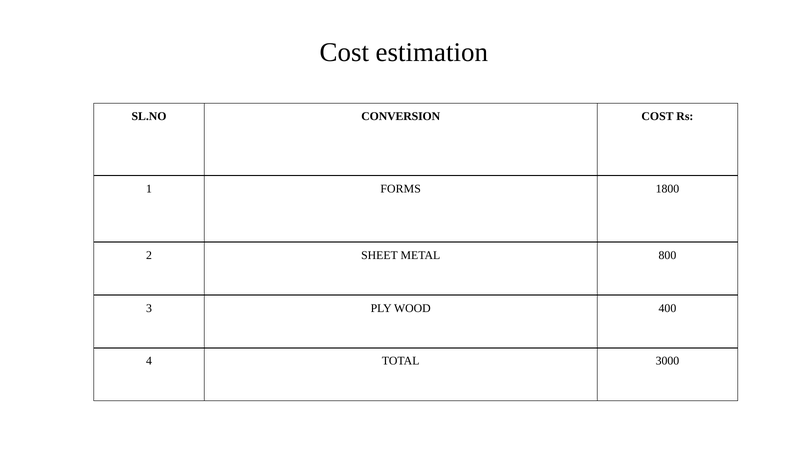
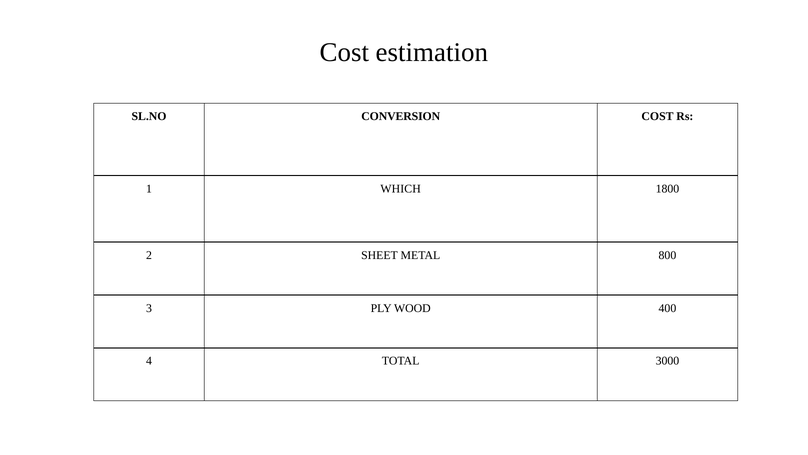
FORMS: FORMS -> WHICH (401, 188)
